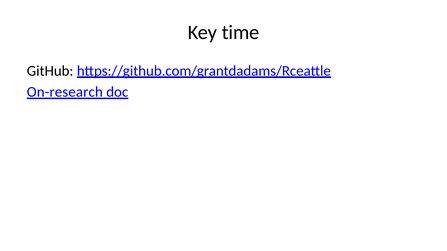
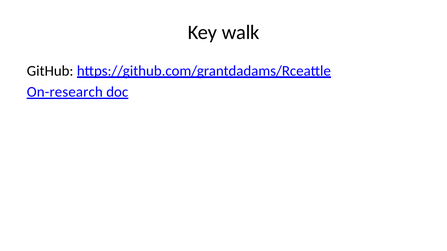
time: time -> walk (241, 32)
